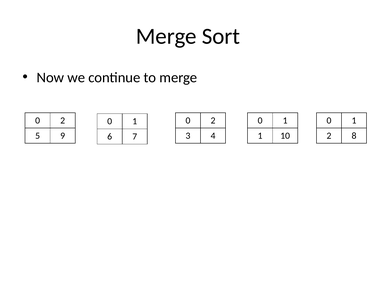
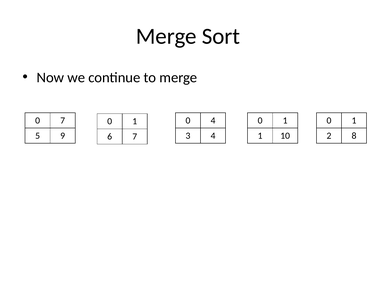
2: 2 -> 7 (63, 121)
2: 2 -> 4 (213, 121)
